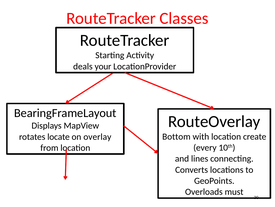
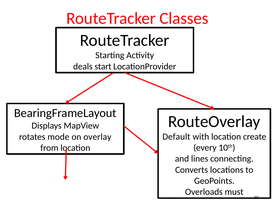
your: your -> start (103, 66)
Bottom: Bottom -> Default (176, 136)
locate: locate -> mode (58, 136)
